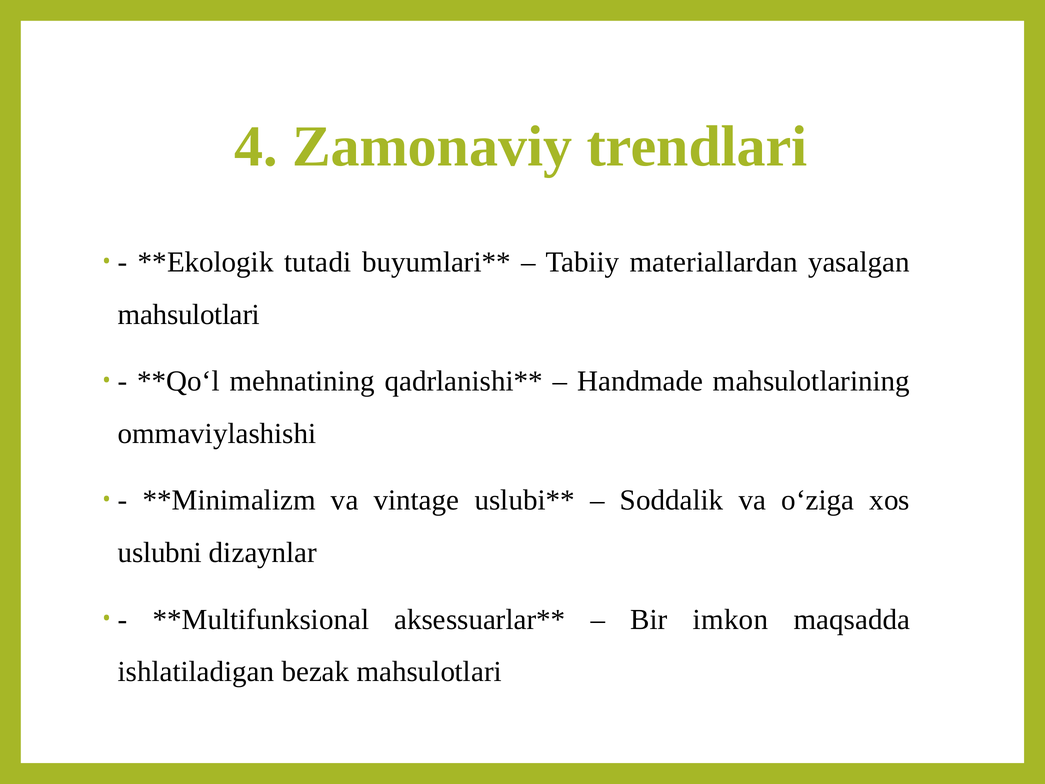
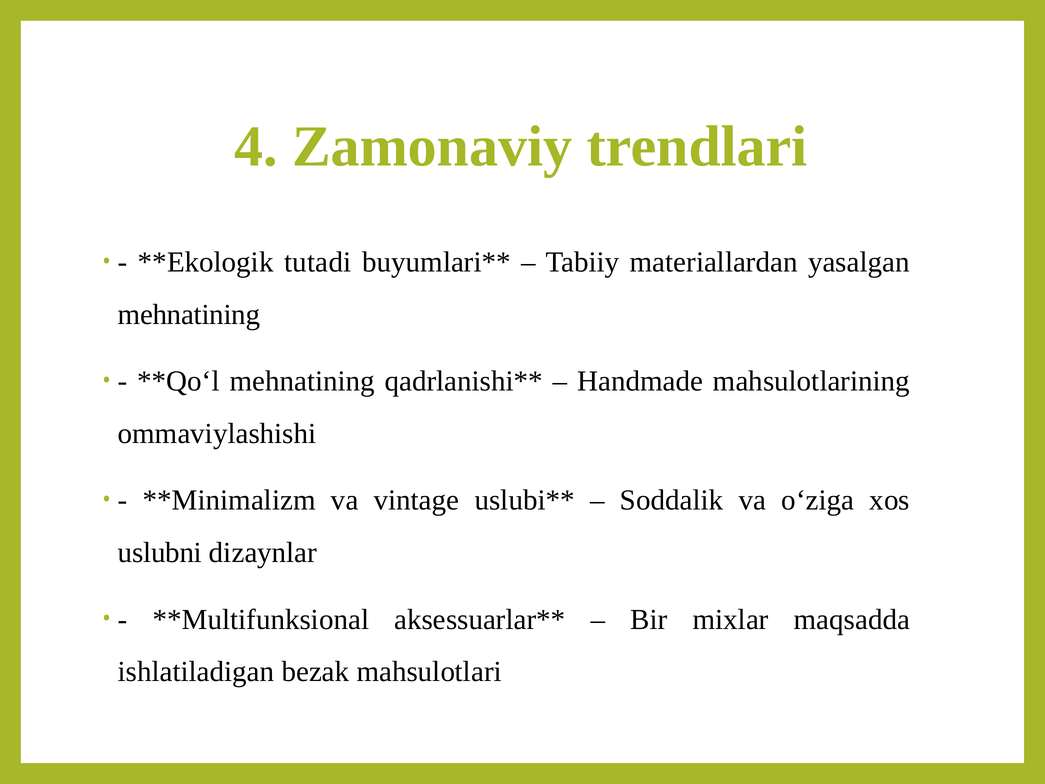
mahsulotlari: mahsulotlari -> mehnatining (189, 314)
imkon: imkon -> mixlar (731, 619)
